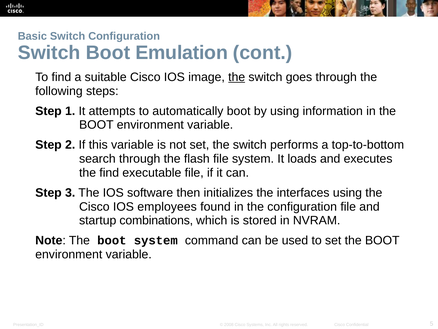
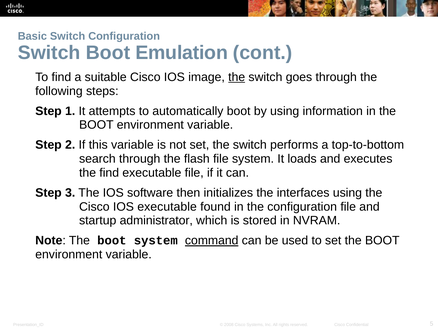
IOS employees: employees -> executable (167, 206)
combinations: combinations -> administrator (156, 220)
command underline: none -> present (212, 240)
